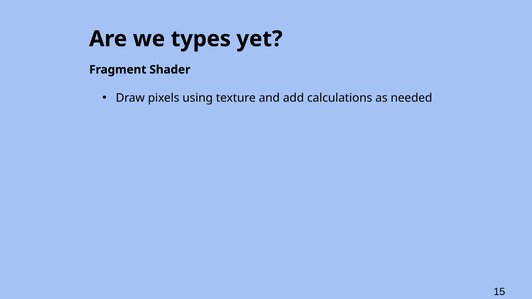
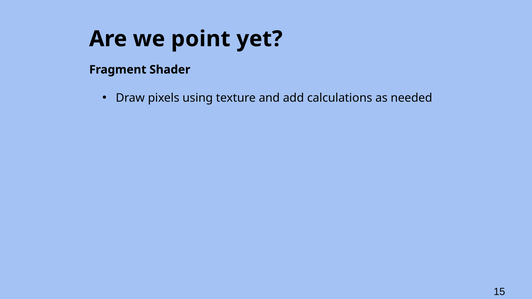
types: types -> point (201, 39)
